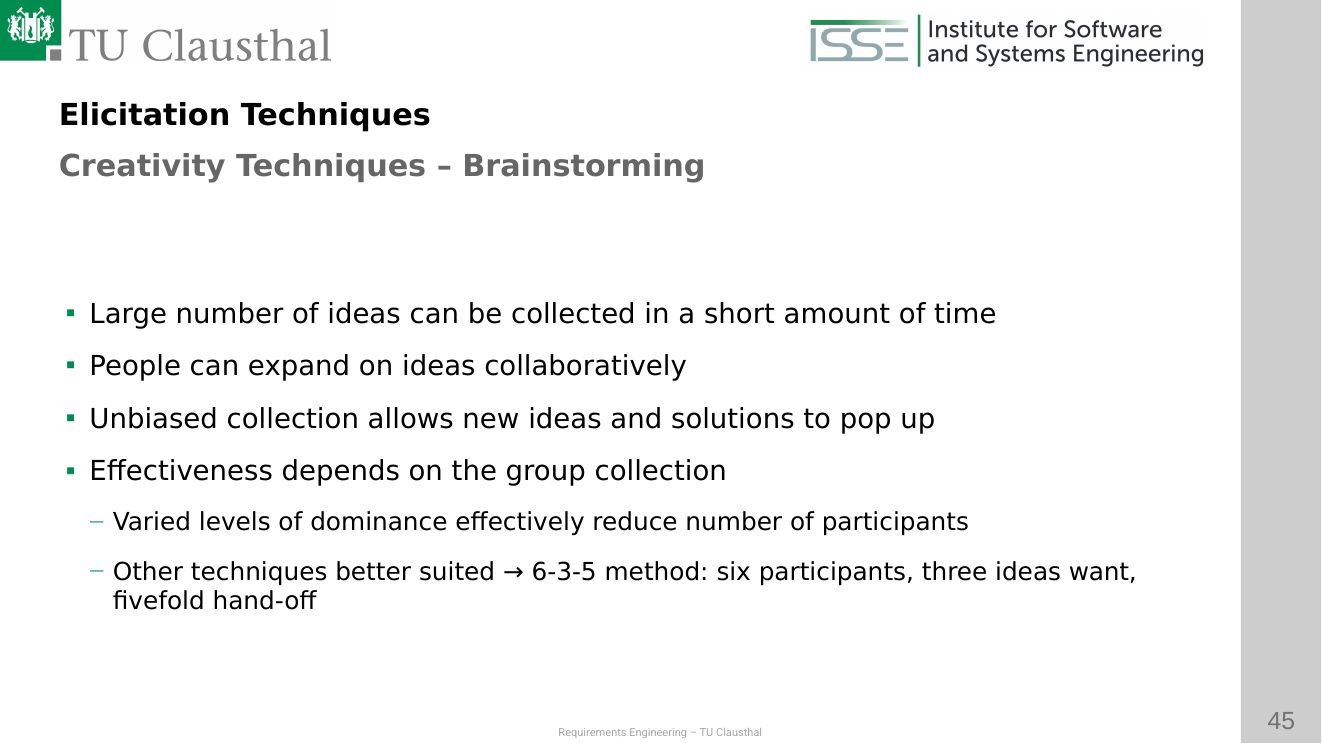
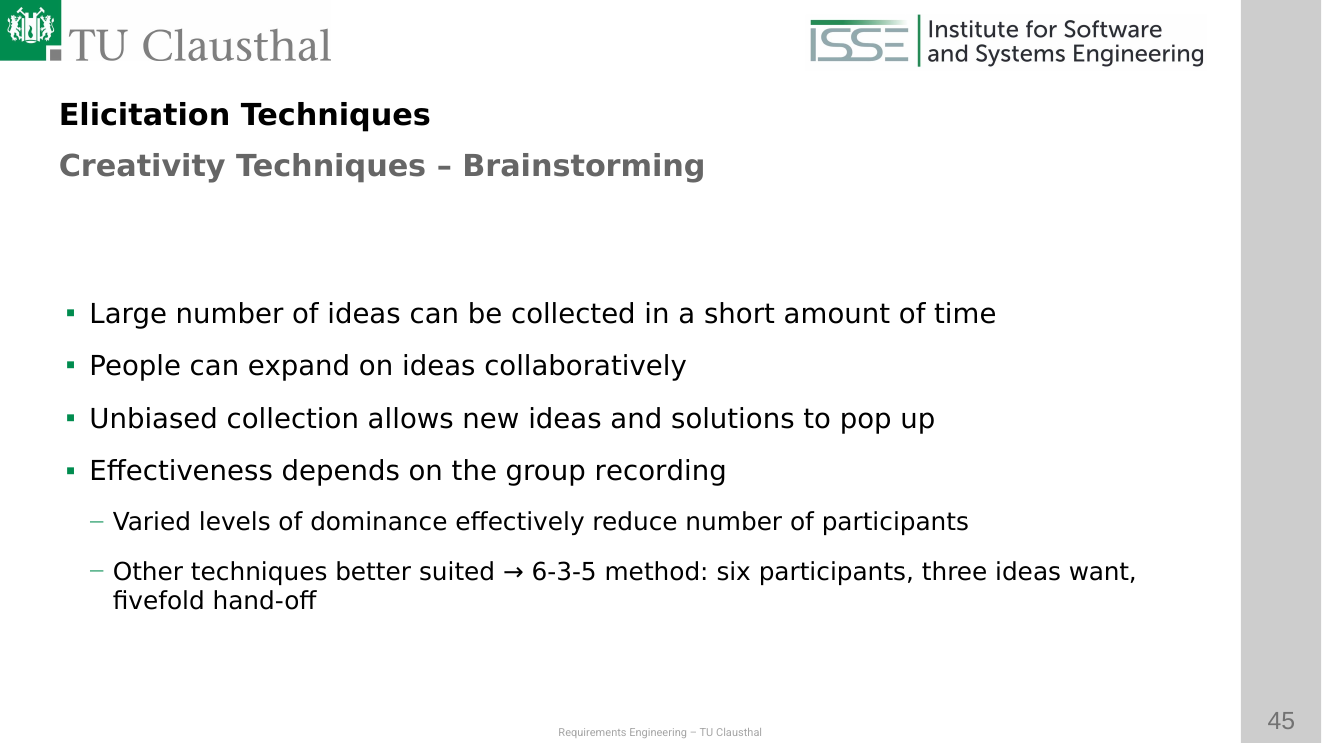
group collection: collection -> recording (661, 472)
